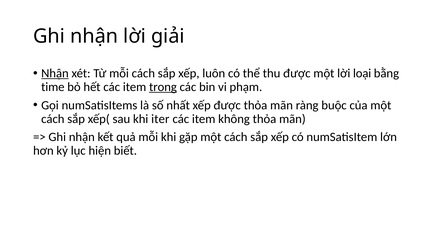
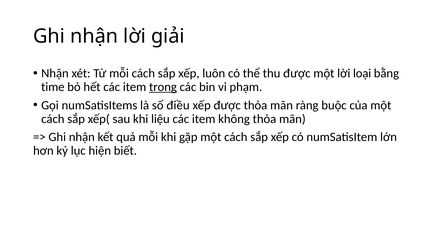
Nhận underline: present -> none (55, 73)
nhất: nhất -> điều (178, 105)
iter: iter -> liệu (160, 119)
